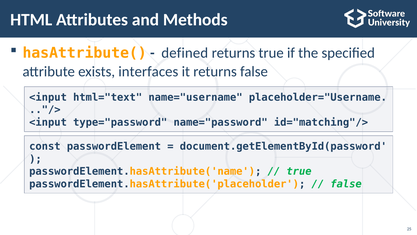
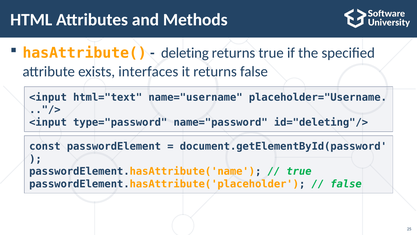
defined: defined -> deleting (185, 53)
id="matching"/>: id="matching"/> -> id="deleting"/> (321, 122)
